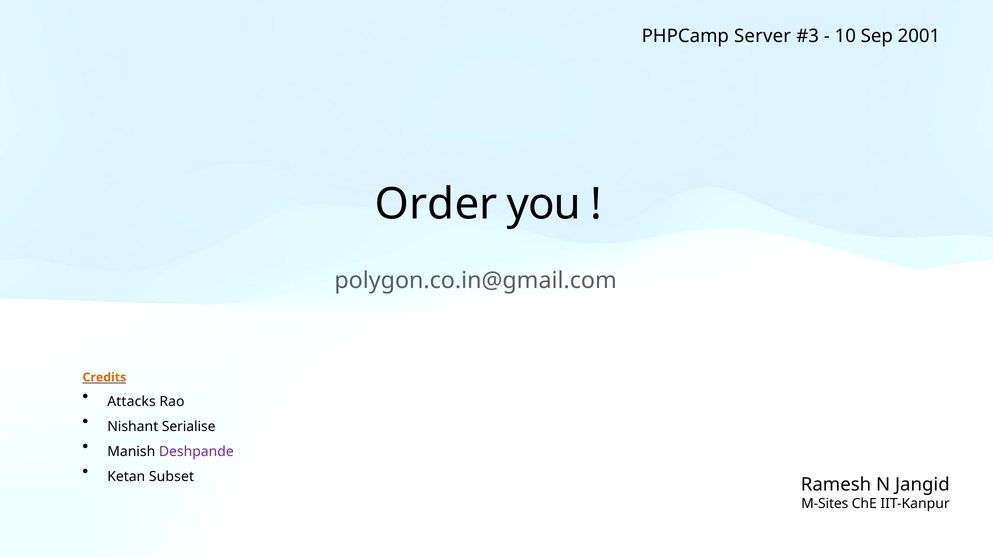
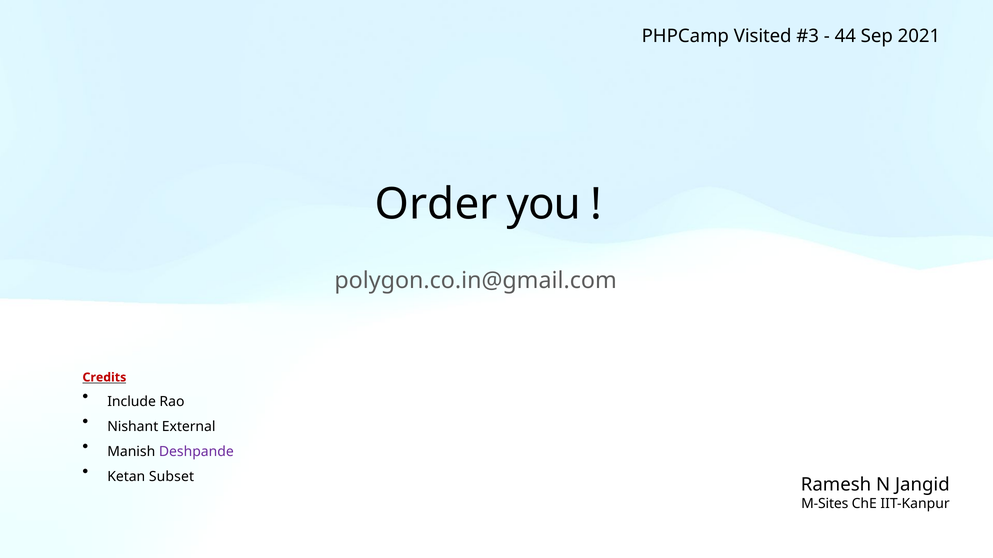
Server: Server -> Visited (763, 36)
10: 10 -> 44 (845, 36)
2001: 2001 -> 2021 (919, 36)
Credits colour: orange -> red (104, 378)
Attacks: Attacks -> Include (132, 402)
Serialise: Serialise -> External (189, 427)
